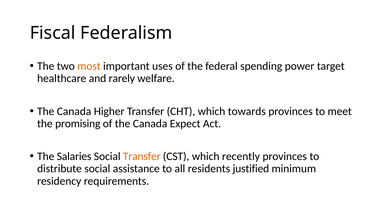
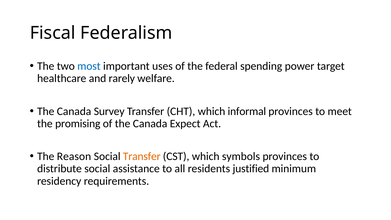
most colour: orange -> blue (89, 66)
Higher: Higher -> Survey (109, 111)
towards: towards -> informal (247, 111)
Salaries: Salaries -> Reason (74, 156)
recently: recently -> symbols (241, 156)
